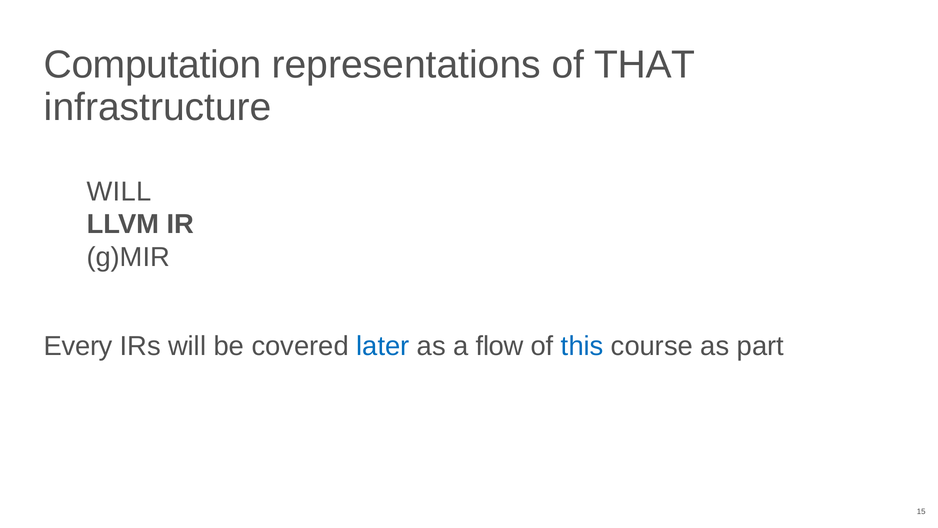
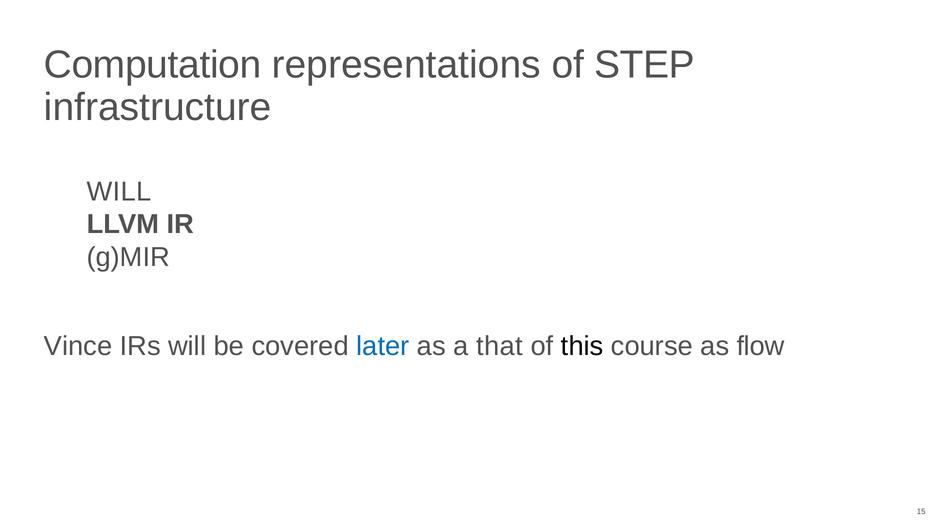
THAT: THAT -> STEP (645, 65)
Every: Every -> Vince (78, 346)
flow: flow -> that (499, 346)
this colour: blue -> black (582, 346)
part: part -> flow (761, 346)
